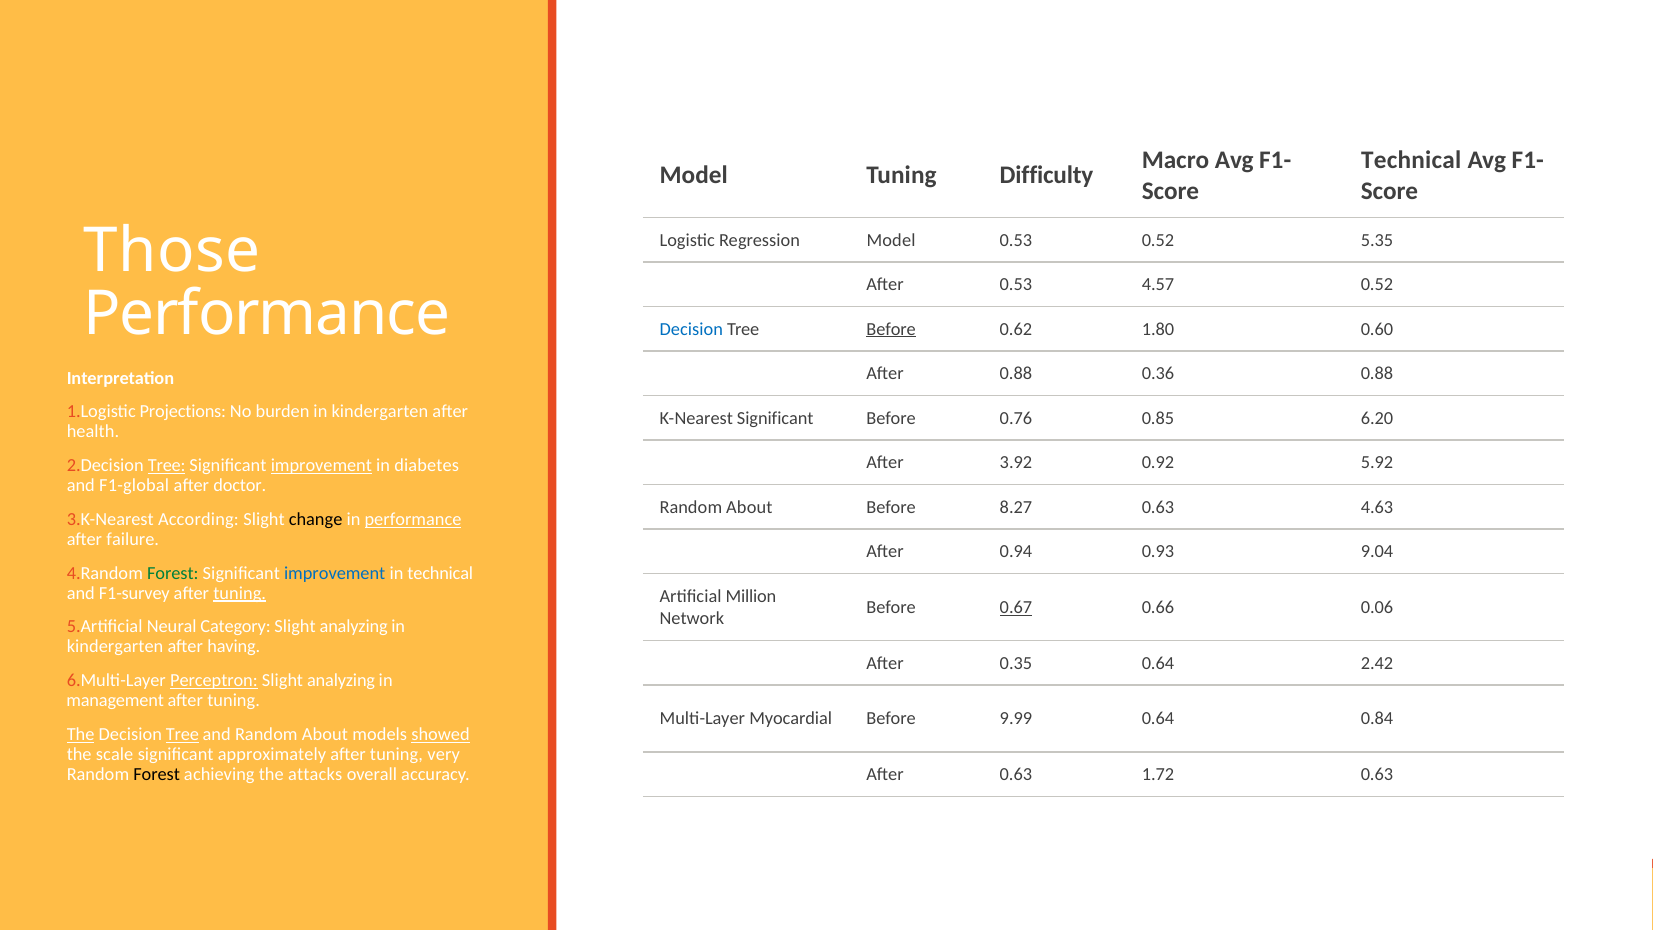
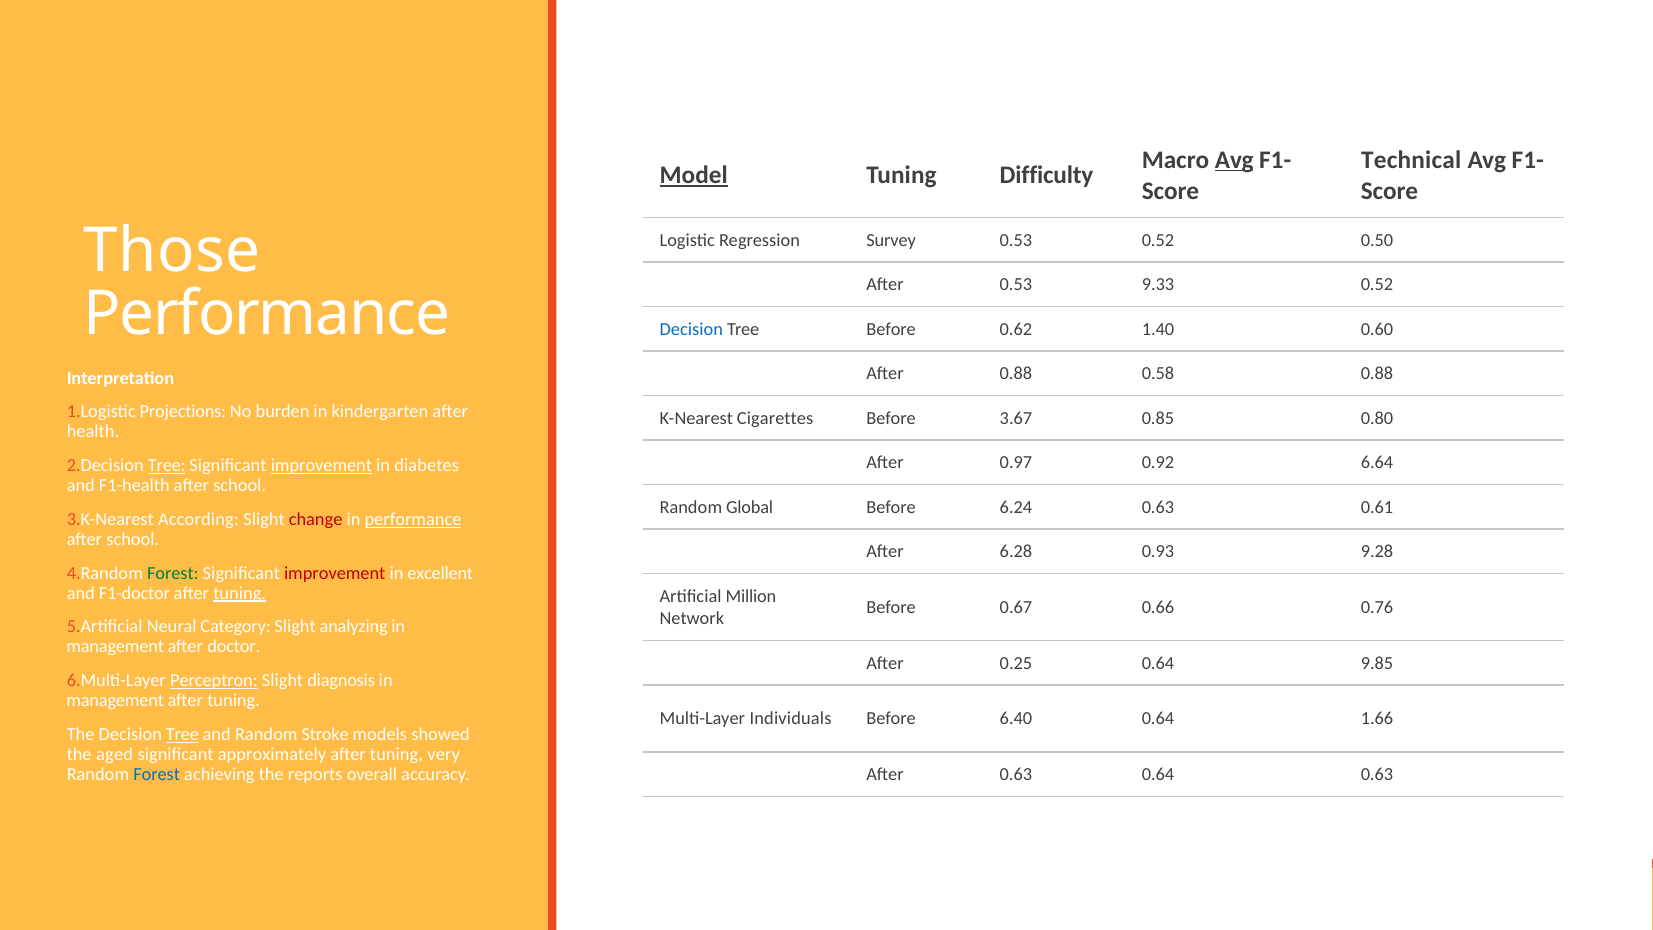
Avg underline: none -> present (1234, 160)
Model underline: none -> present (694, 175)
Regression Model: Model -> Survey (891, 240)
5.35: 5.35 -> 0.50 (1377, 240)
4.57: 4.57 -> 9.33 (1158, 284)
Before underline: present -> none (891, 329)
1.80: 1.80 -> 1.40 (1158, 329)
0.36: 0.36 -> 0.58 (1158, 373)
K-Nearest Significant: Significant -> Cigarettes (775, 418)
0.76: 0.76 -> 3.67 (1016, 418)
6.20: 6.20 -> 0.80 (1377, 418)
3.92: 3.92 -> 0.97 (1016, 463)
5.92: 5.92 -> 6.64 (1377, 463)
F1-global: F1-global -> F1-health (134, 486)
doctor: doctor -> school (240, 486)
About: About -> Global (750, 507)
8.27: 8.27 -> 6.24 (1016, 507)
4.63: 4.63 -> 0.61 (1377, 507)
change colour: black -> red (316, 519)
failure: failure -> school (133, 539)
0.94: 0.94 -> 6.28 (1016, 552)
9.04: 9.04 -> 9.28 (1377, 552)
improvement colour: blue -> red (335, 573)
in technical: technical -> excellent (440, 573)
F1-survey: F1-survey -> F1-doctor (134, 593)
0.67 underline: present -> none (1016, 607)
0.06: 0.06 -> 0.76 (1377, 607)
kindergarten: kindergarten -> management (115, 647)
having: having -> doctor (234, 647)
0.35: 0.35 -> 0.25 (1016, 663)
2.42: 2.42 -> 9.85 (1377, 663)
analyzing: analyzing -> diagnosis (341, 681)
Myocardial: Myocardial -> Individuals (791, 719)
9.99: 9.99 -> 6.40 (1016, 719)
0.84: 0.84 -> 1.66 (1377, 719)
The underline: present -> none (81, 734)
and Random About: About -> Stroke (325, 734)
showed underline: present -> none (441, 734)
scale: scale -> aged (115, 754)
Forest colour: black -> blue (157, 774)
attacks: attacks -> reports (315, 774)
0.63 1.72: 1.72 -> 0.64 (1158, 774)
